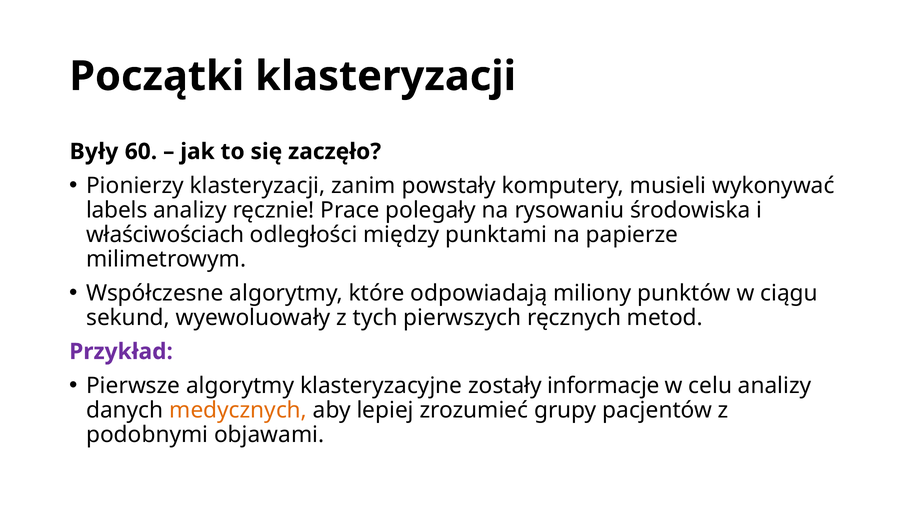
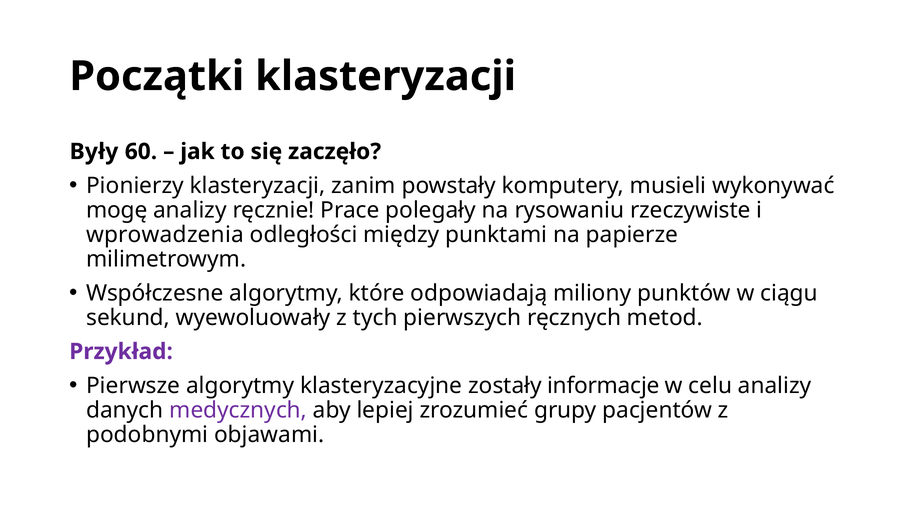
labels: labels -> mogę (117, 210)
środowiska: środowiska -> rzeczywiste (690, 210)
właściwościach: właściwościach -> wprowadzenia (165, 234)
medycznych colour: orange -> purple (238, 410)
